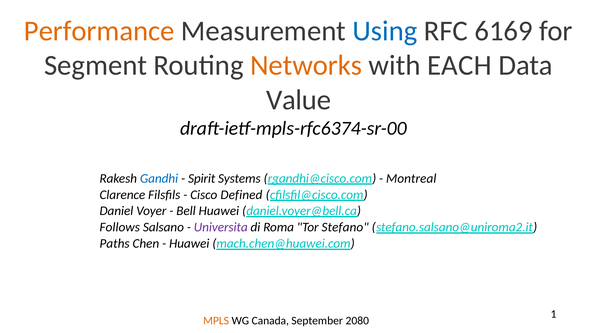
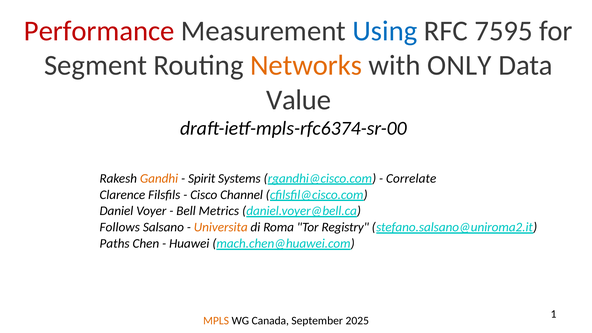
Performance colour: orange -> red (99, 31)
6169: 6169 -> 7595 (504, 31)
EACH: EACH -> ONLY (459, 65)
Gandhi colour: blue -> orange (159, 178)
Montreal: Montreal -> Correlate (411, 178)
Defined: Defined -> Channel (242, 195)
Bell Huawei: Huawei -> Metrics (219, 211)
Universita colour: purple -> orange (221, 227)
Stefano: Stefano -> Registry (345, 227)
2080: 2080 -> 2025 (357, 321)
